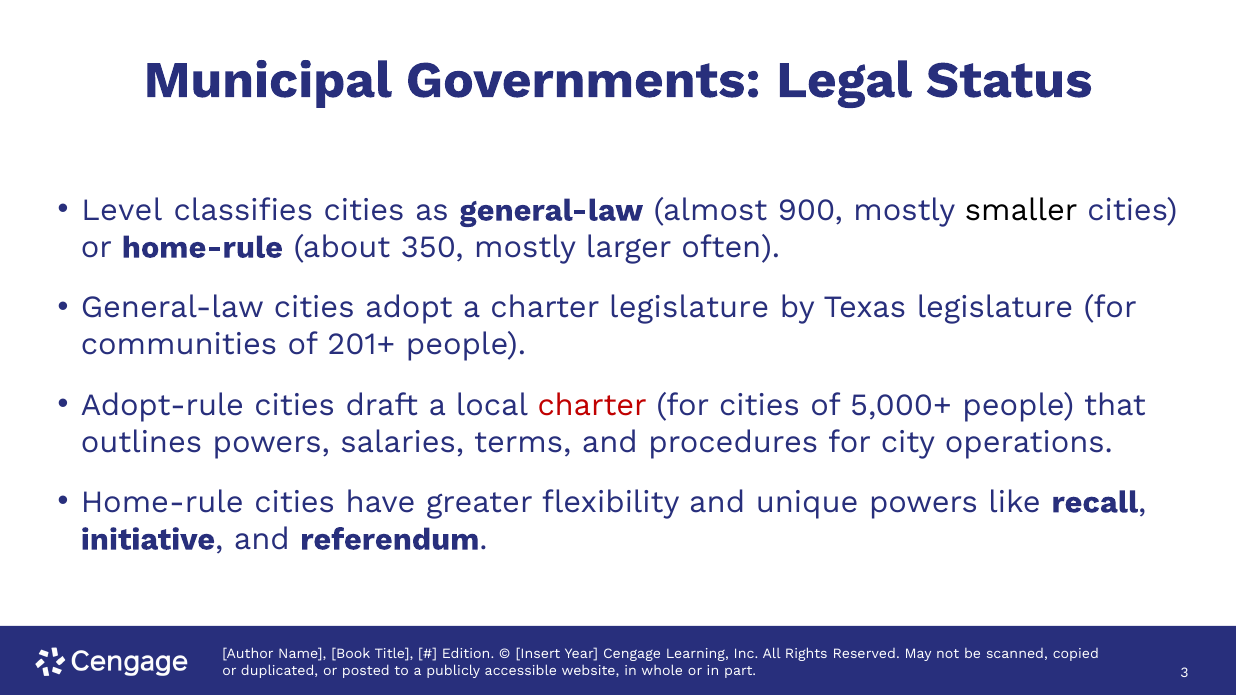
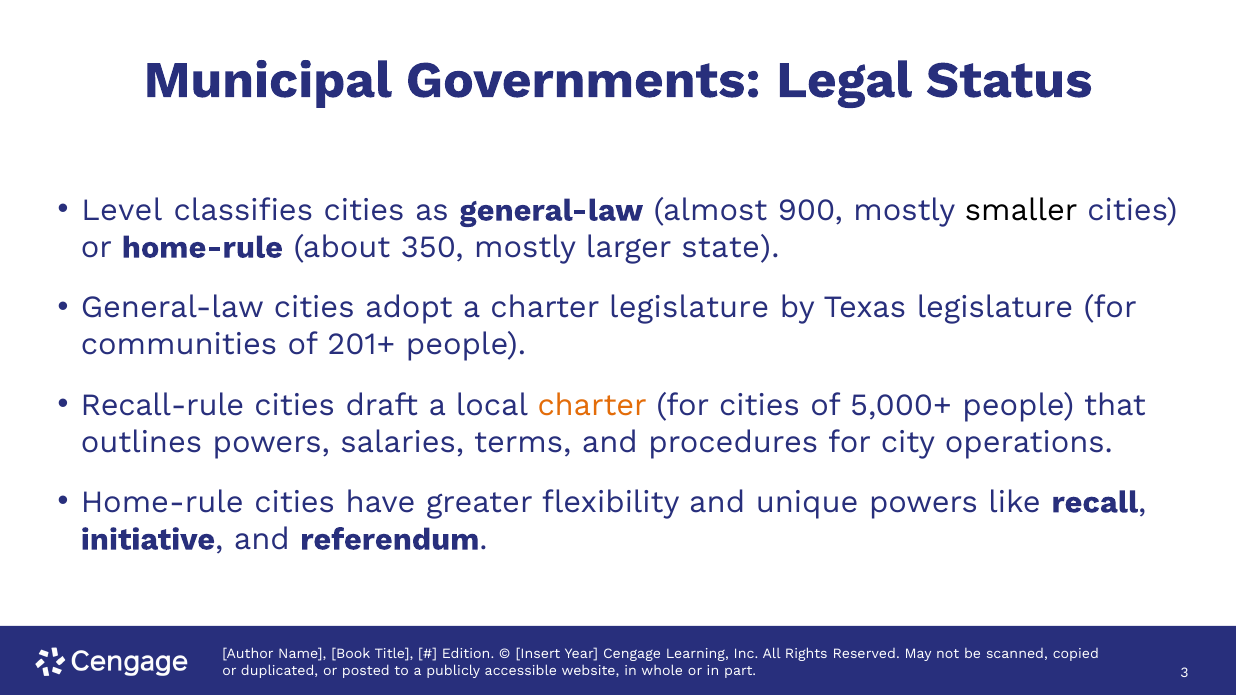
often: often -> state (730, 247)
Adopt-rule: Adopt-rule -> Recall-rule (162, 405)
charter colour: red -> orange (592, 405)
